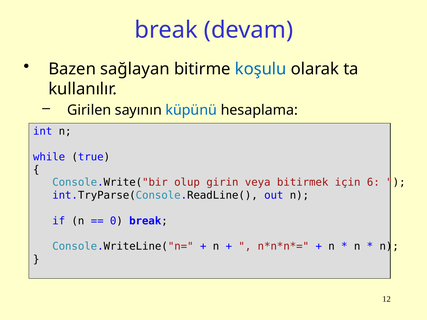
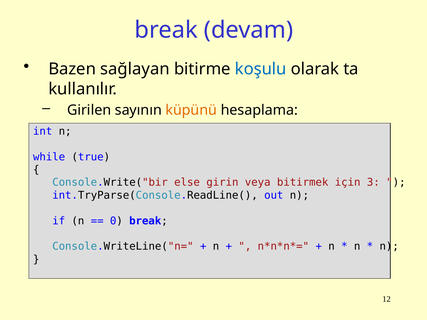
küpünü colour: blue -> orange (191, 110)
olup: olup -> else (187, 183)
6: 6 -> 3 (373, 183)
